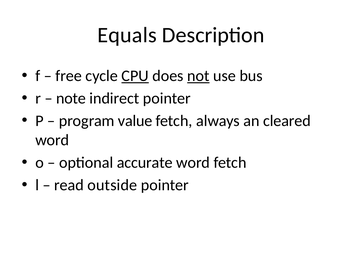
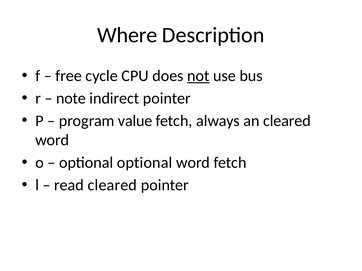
Equals: Equals -> Where (127, 35)
CPU underline: present -> none (135, 76)
optional accurate: accurate -> optional (145, 163)
read outside: outside -> cleared (112, 185)
